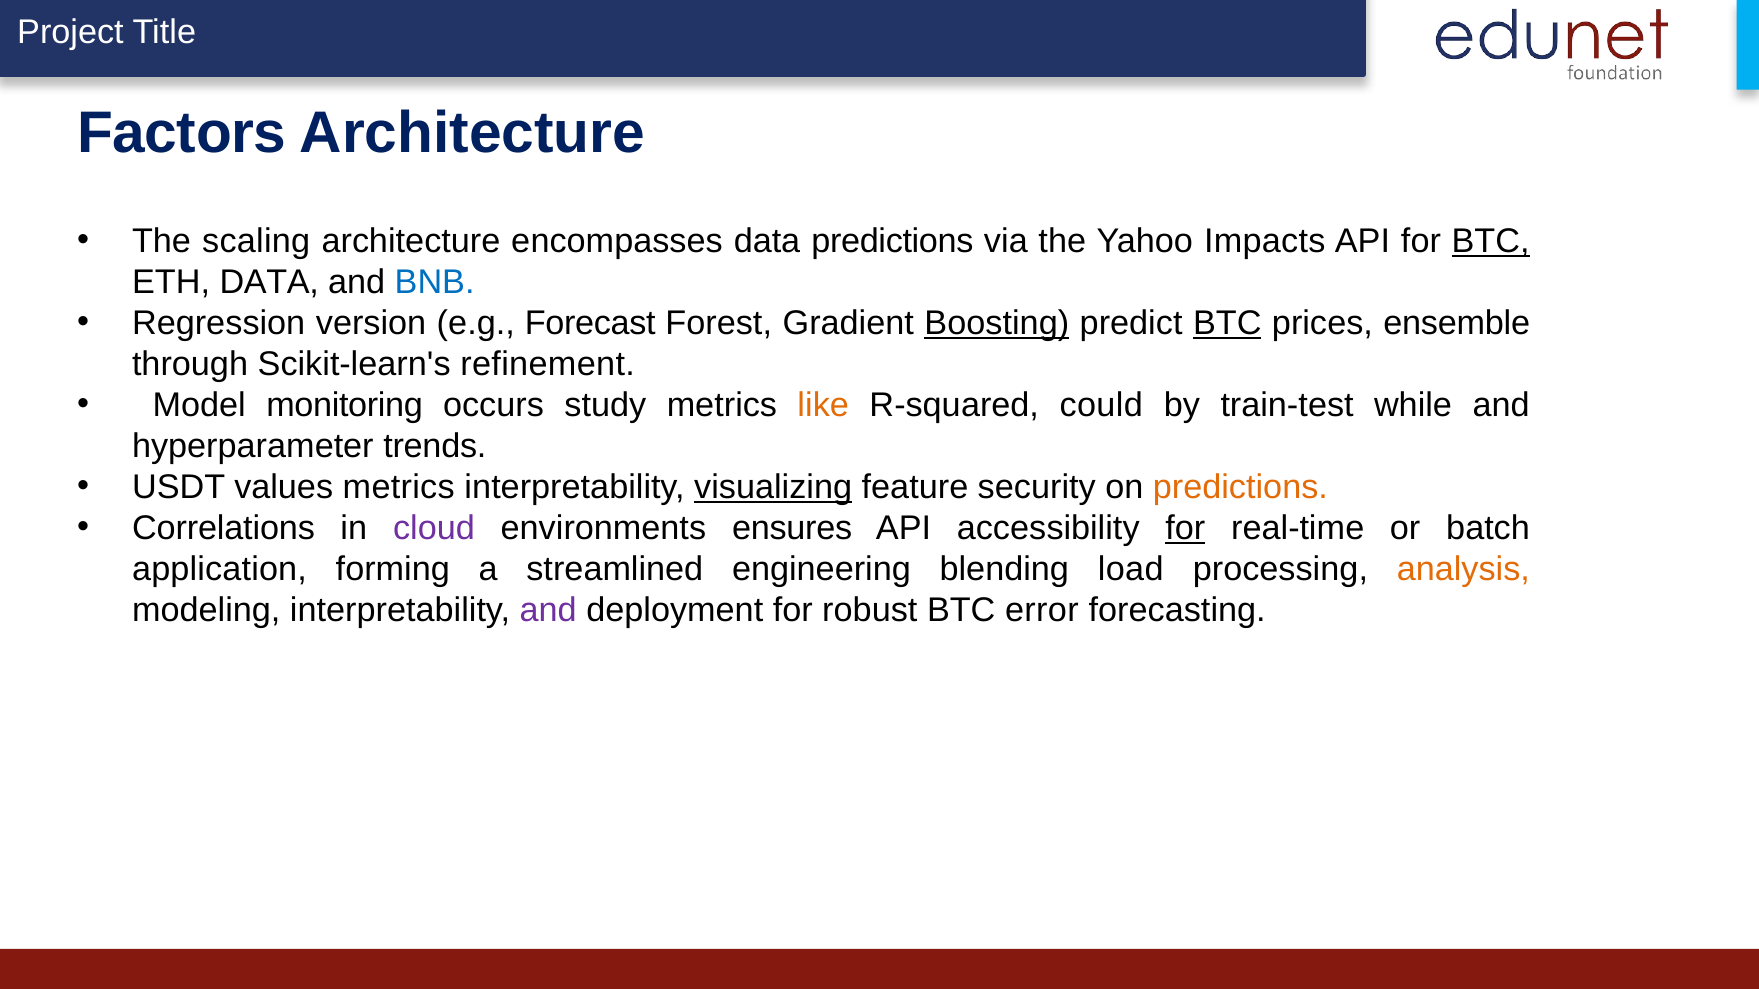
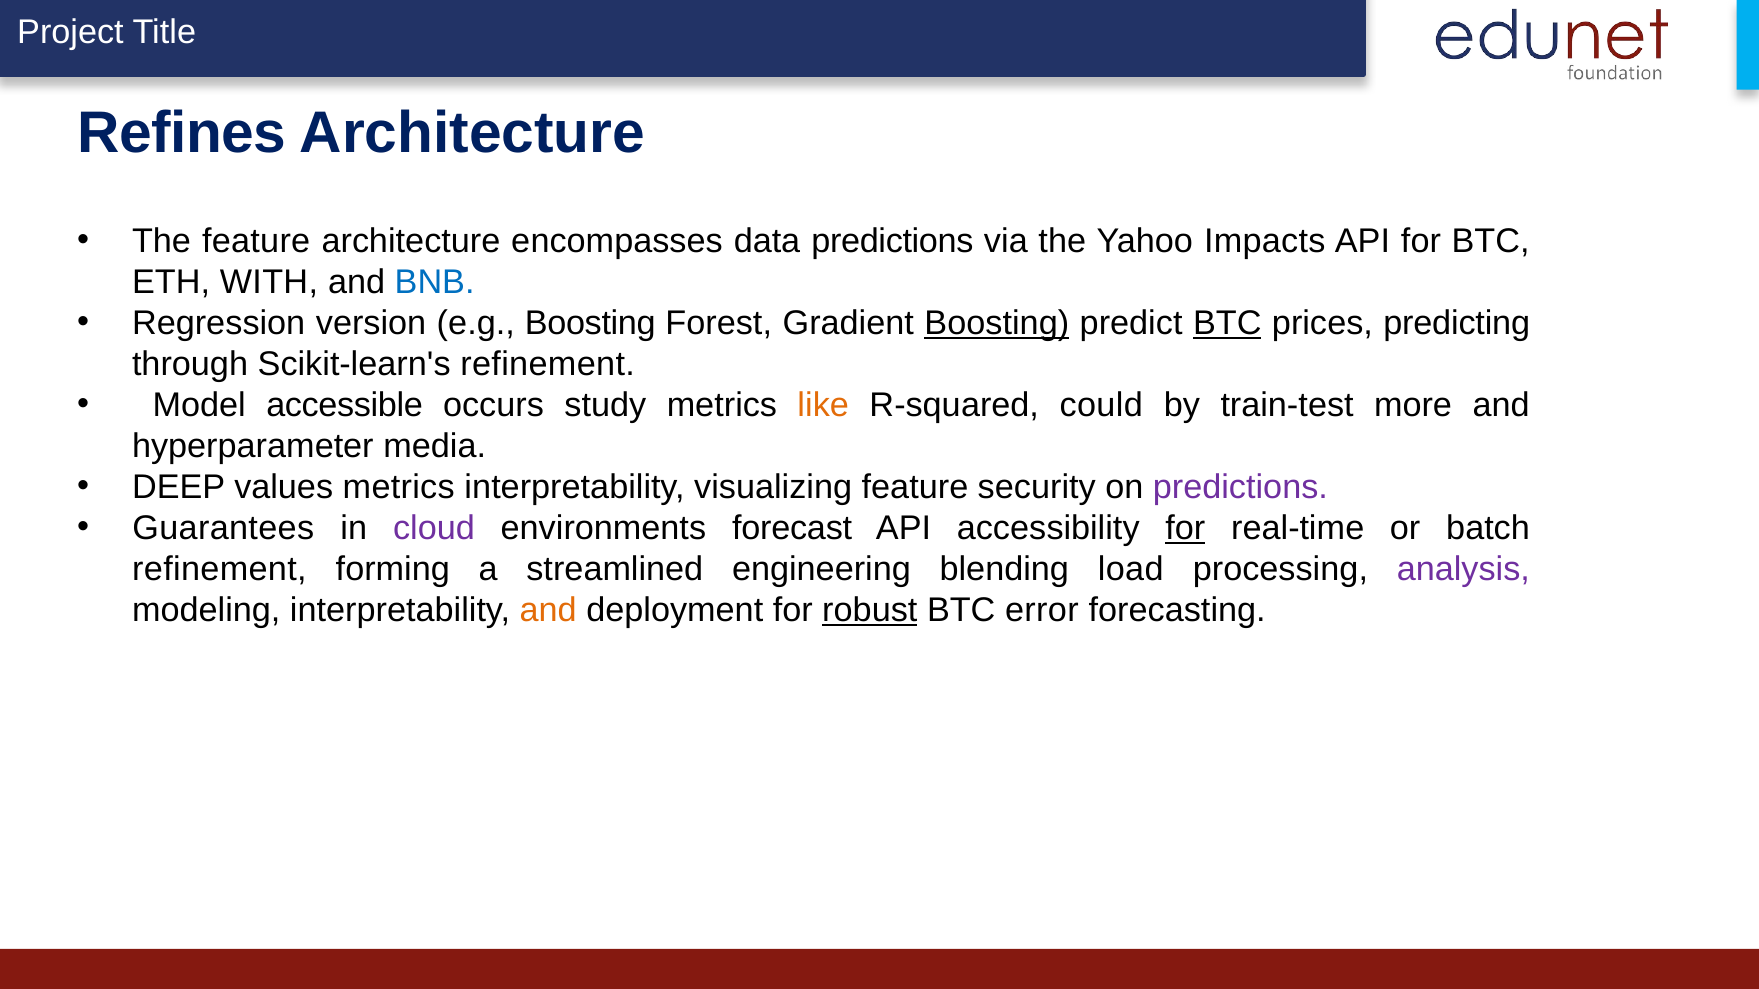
Factors: Factors -> Refines (182, 134)
The scaling: scaling -> feature (256, 241)
BTC underline: present -> none (1491, 241)
ETH DATA: DATA -> WITH (269, 282)
e.g Forecast: Forecast -> Boosting (590, 323)
ensemble: ensemble -> predicting (1457, 323)
monitoring: monitoring -> accessible (345, 405)
while: while -> more (1413, 405)
trends: trends -> media (435, 447)
USDT: USDT -> DEEP (179, 488)
visualizing underline: present -> none (773, 488)
predictions colour: orange -> purple (1240, 488)
Correlations: Correlations -> Guarantees (223, 529)
ensures: ensures -> forecast (792, 529)
application: application -> refinement (219, 570)
analysis colour: orange -> purple (1463, 570)
and colour: purple -> orange (548, 611)
robust underline: none -> present (870, 611)
